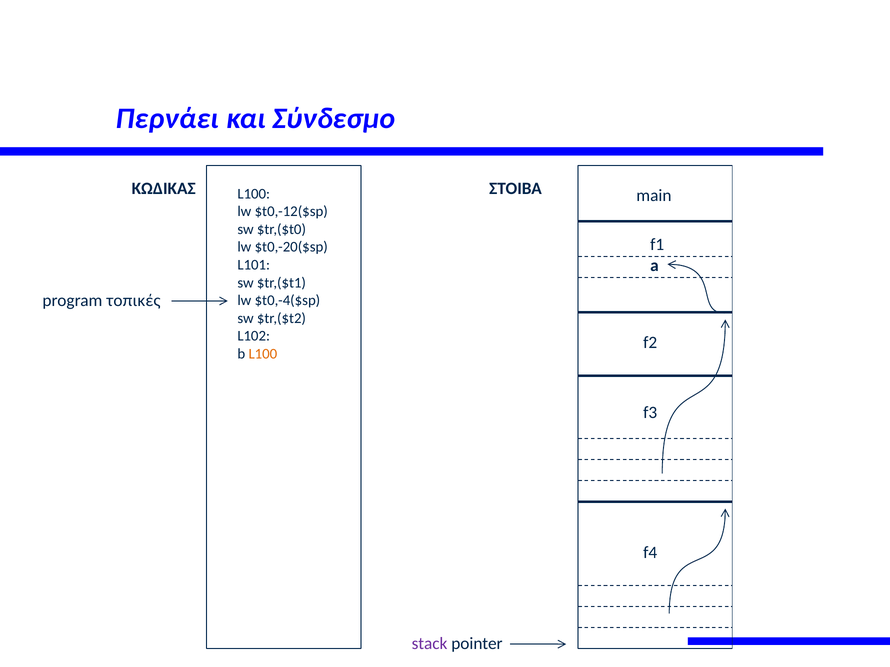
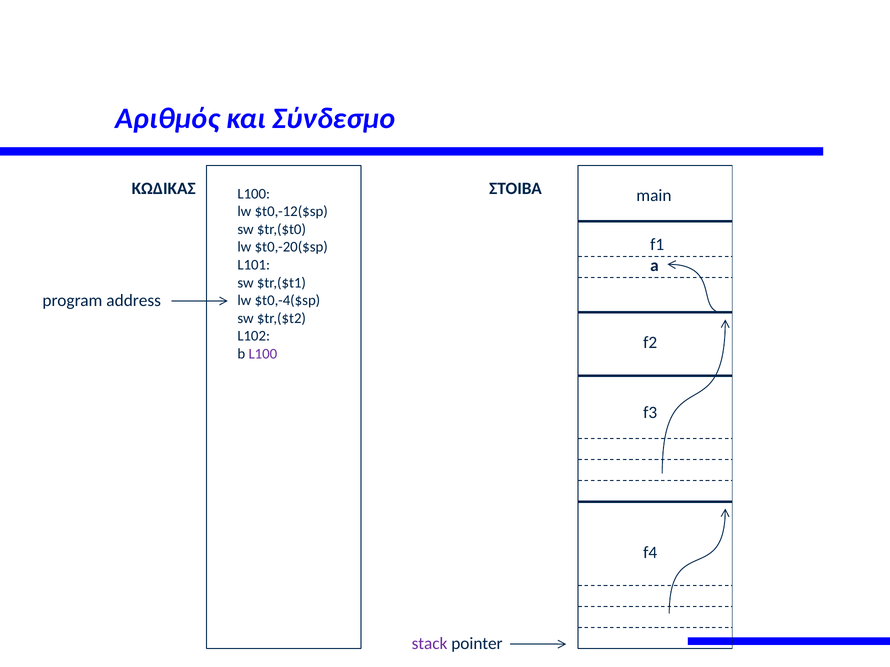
Περνάει: Περνάει -> Αριθμός (167, 119)
τοπικές: τοπικές -> address (134, 301)
L100 colour: orange -> purple (263, 354)
